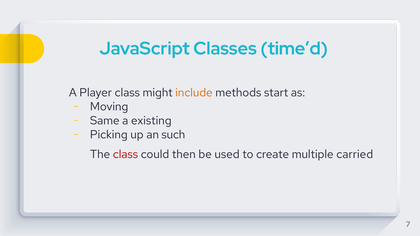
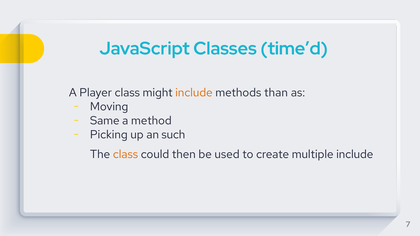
start: start -> than (276, 93)
existing: existing -> method (151, 121)
class colour: red -> orange (125, 155)
multiple carried: carried -> include (355, 155)
